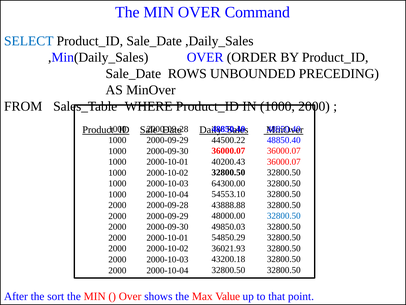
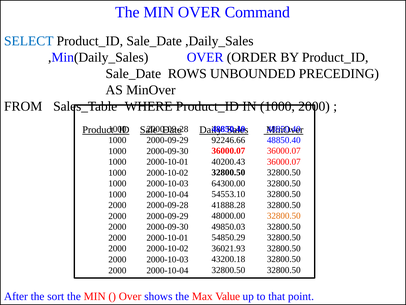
44500.22: 44500.22 -> 92246.66 (228, 140)
43888.88: 43888.88 -> 41888.28 (228, 205)
32800.50 colour: blue -> orange (284, 216)
